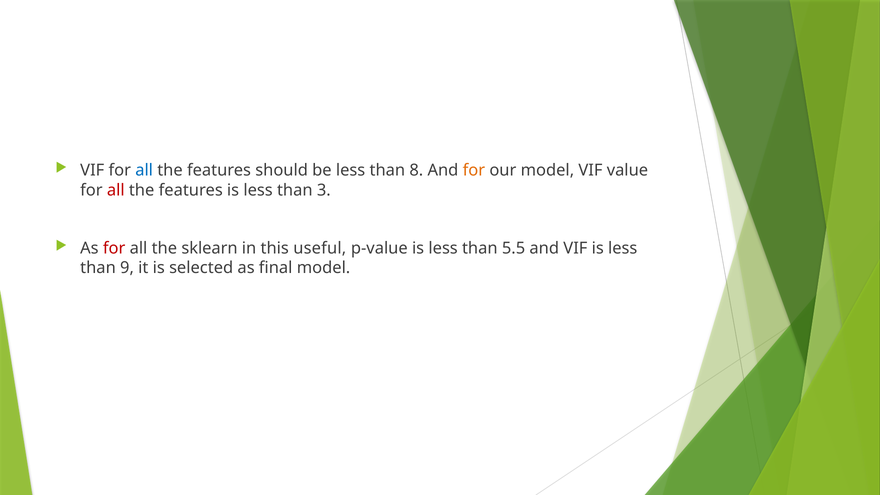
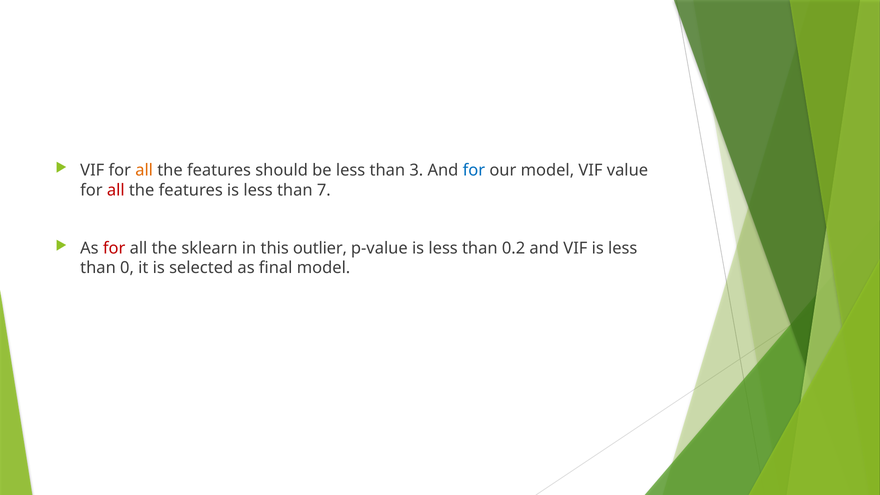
all colour: blue -> orange (144, 170)
8: 8 -> 3 (416, 170)
for colour: orange -> blue (474, 170)
3: 3 -> 7 (324, 190)
useful: useful -> outlier (320, 248)
5.5: 5.5 -> 0.2 (514, 248)
9: 9 -> 0 (127, 268)
